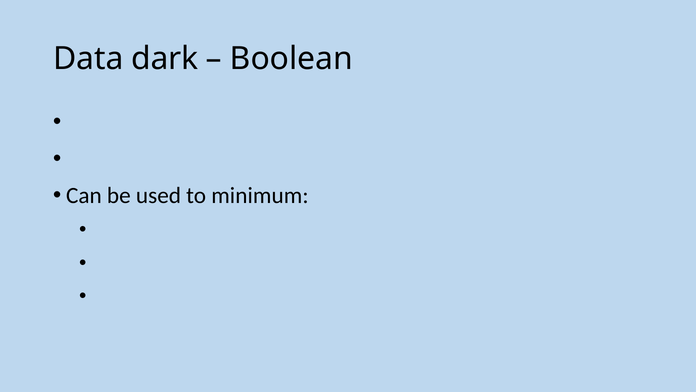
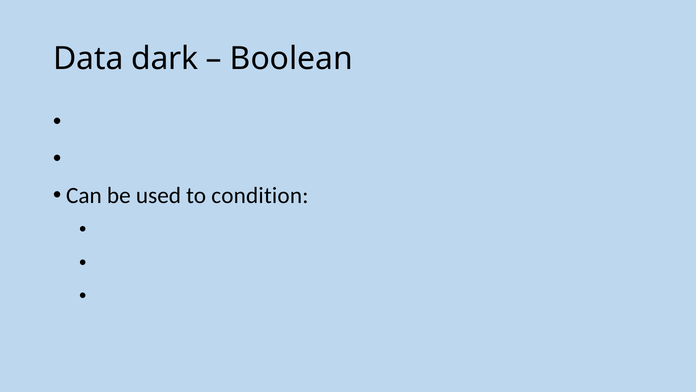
minimum: minimum -> condition (260, 195)
